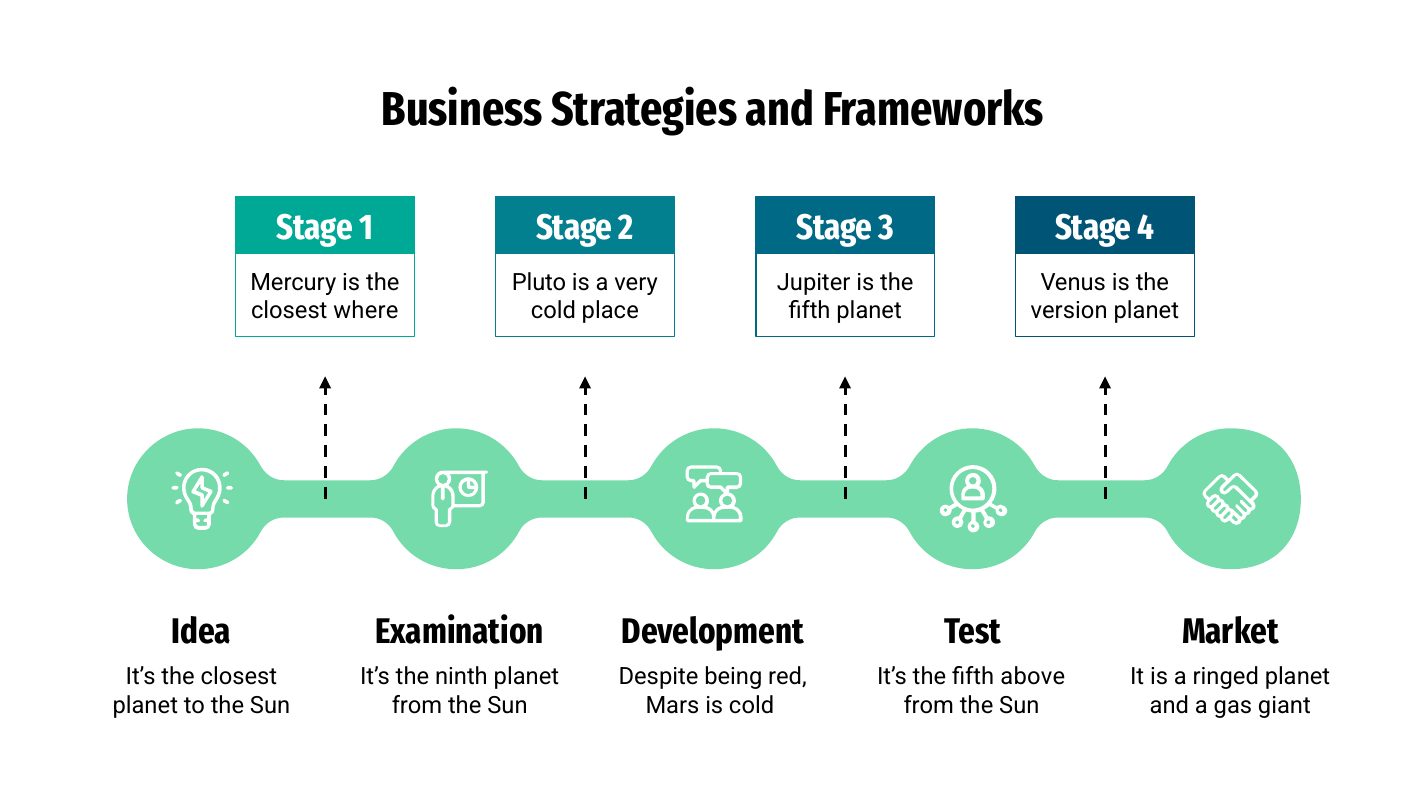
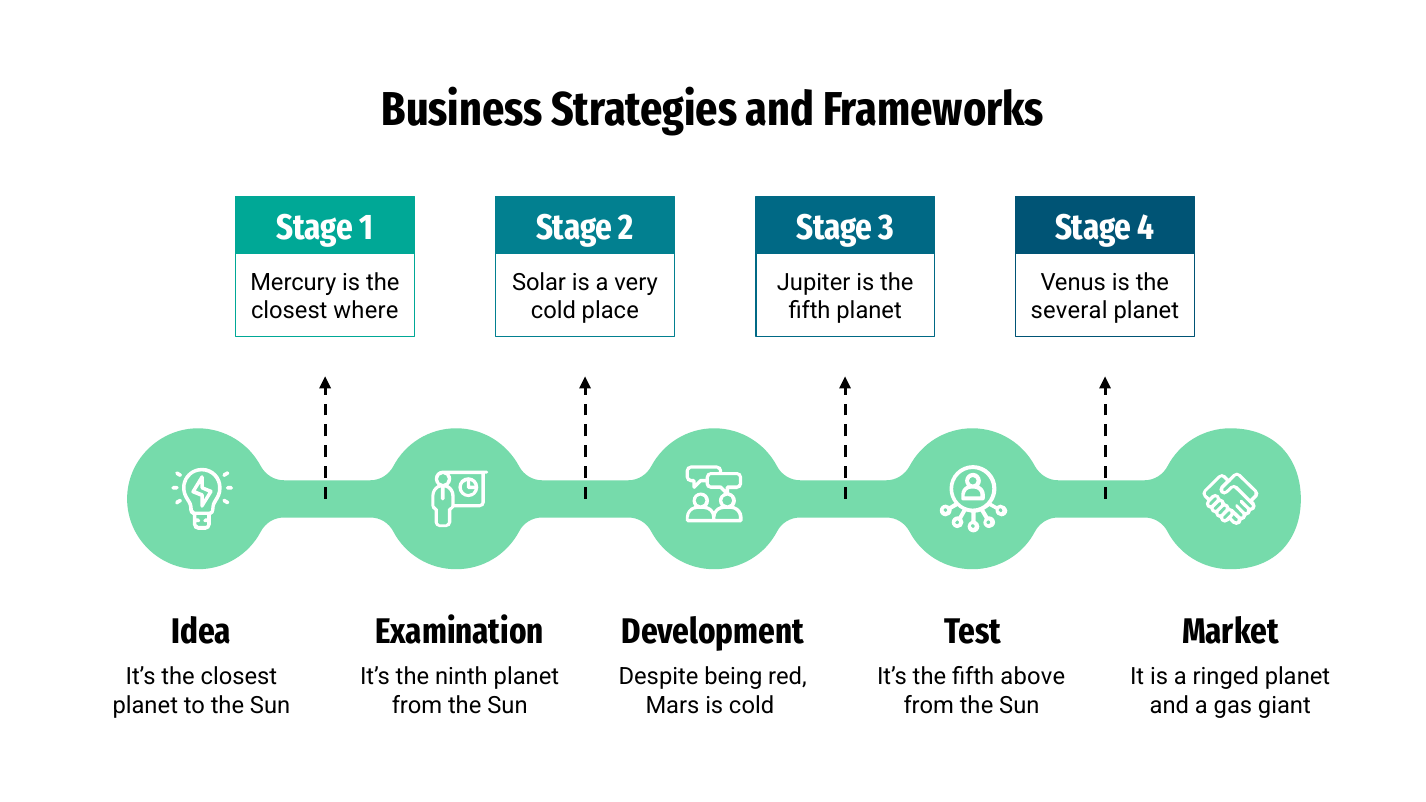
Pluto: Pluto -> Solar (539, 282)
version: version -> several (1069, 311)
